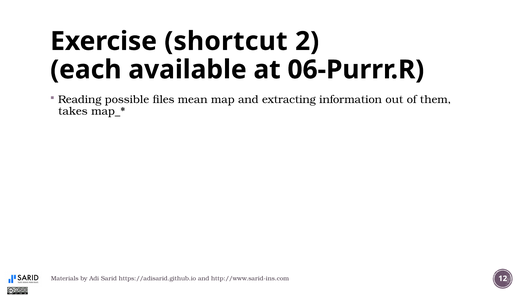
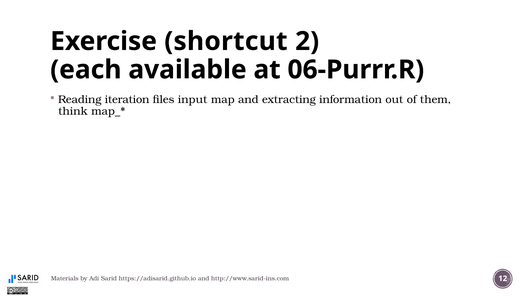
possible: possible -> iteration (127, 100)
mean: mean -> input (193, 100)
takes: takes -> think (73, 111)
